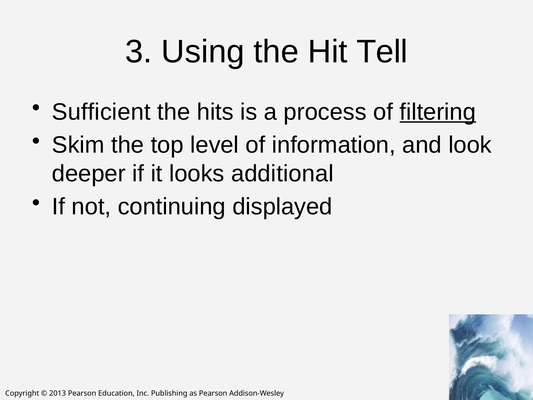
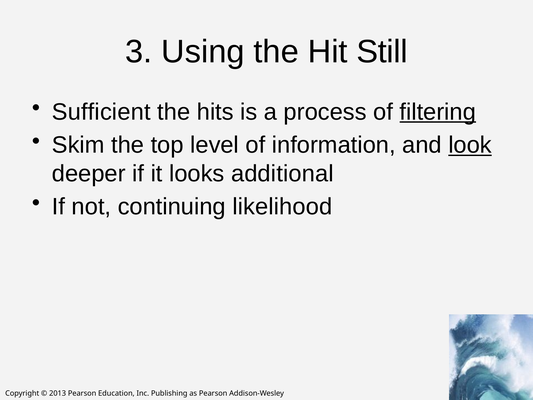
Tell: Tell -> Still (382, 52)
look underline: none -> present (470, 145)
displayed: displayed -> likelihood (282, 207)
